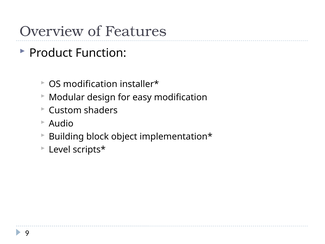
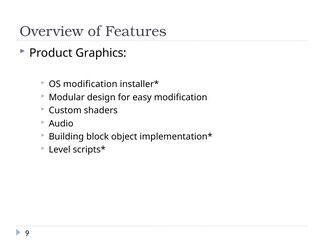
Function: Function -> Graphics (101, 53)
